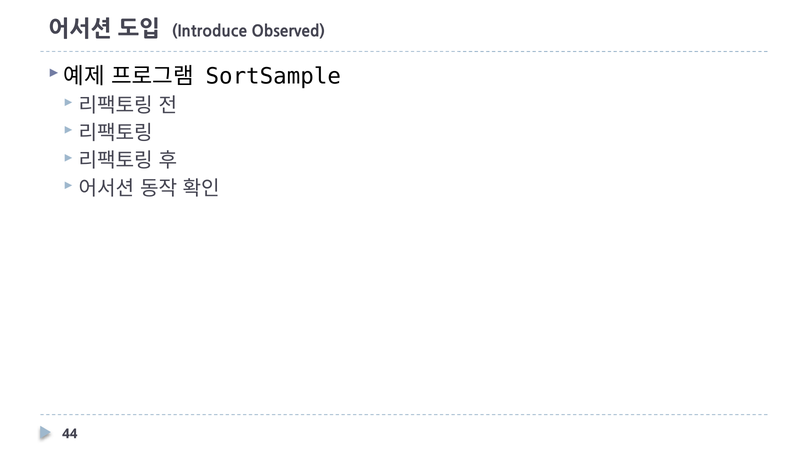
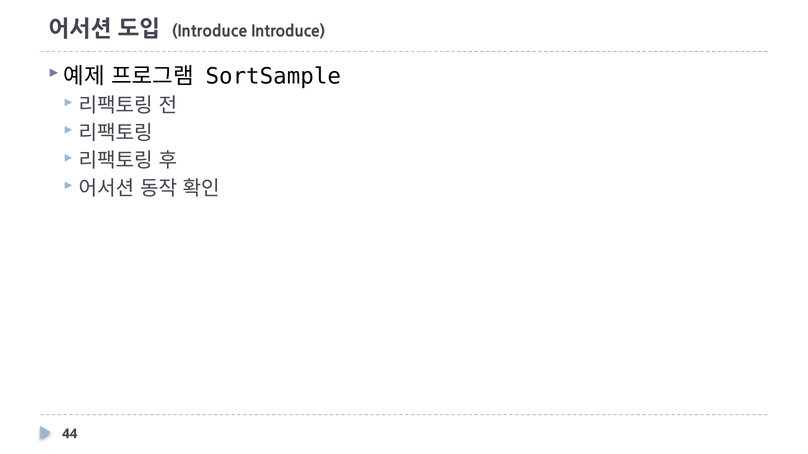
Introduce Observed: Observed -> Introduce (288, 32)
